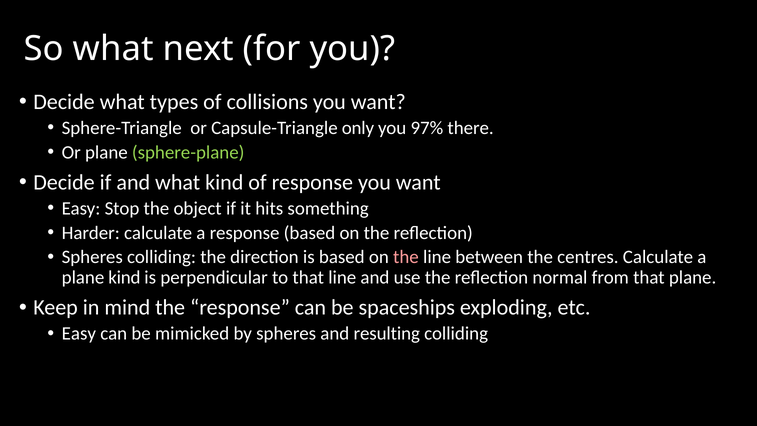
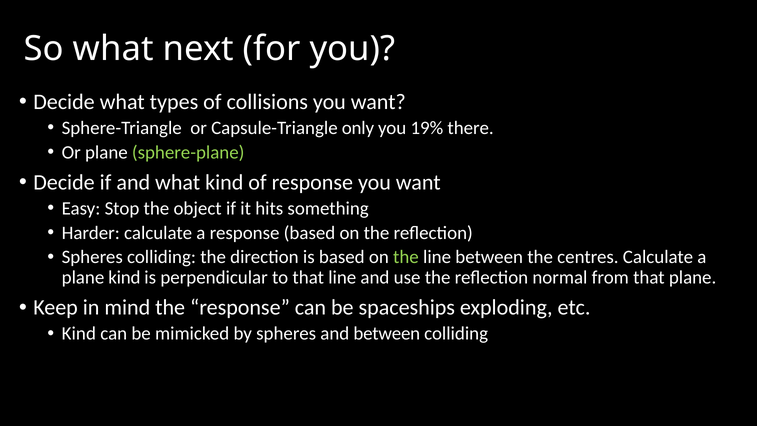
97%: 97% -> 19% (427, 128)
the colour: pink -> light green (406, 257)
Easy: Easy -> Kind (79, 334)
and resulting: resulting -> between (387, 334)
